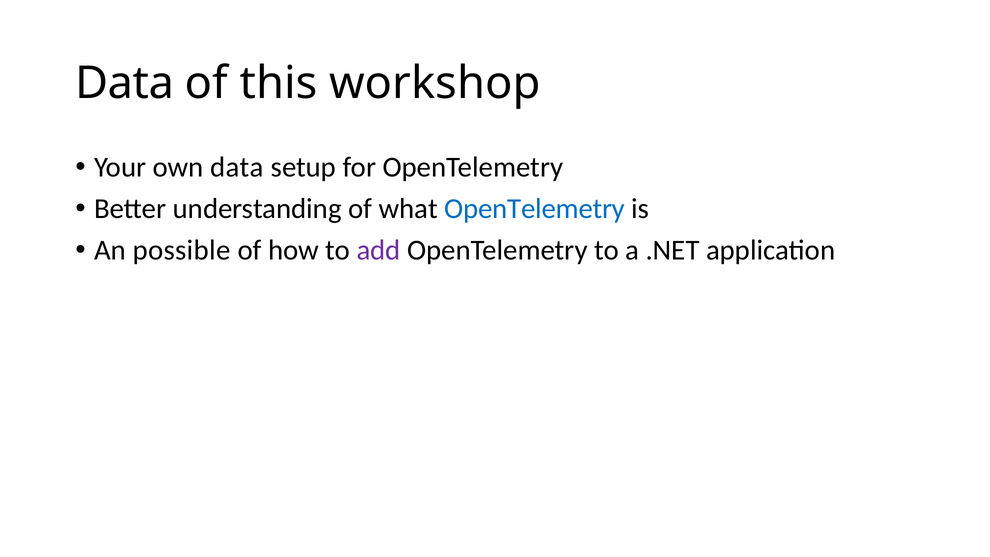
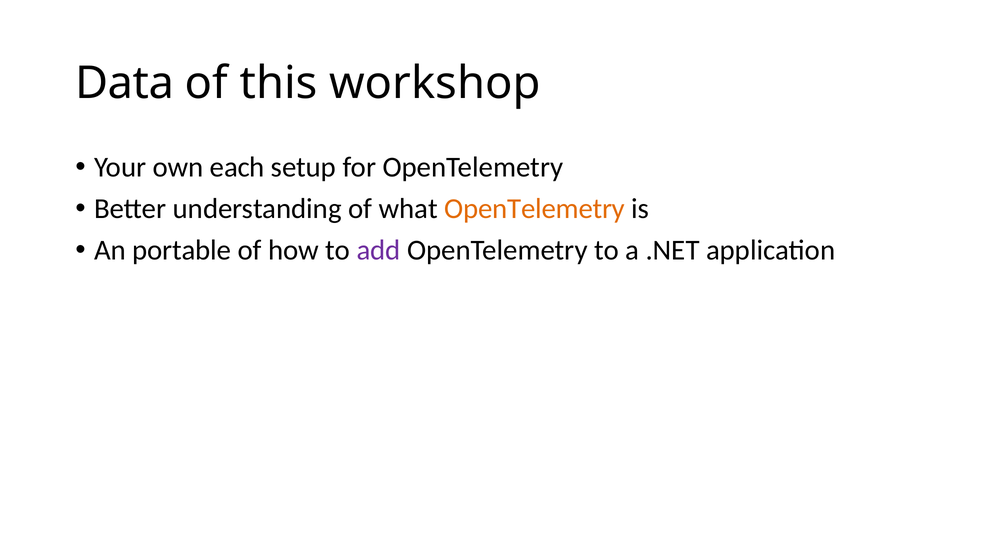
own data: data -> each (237, 167)
OpenTelemetry colour: blue -> orange (535, 209)
possible: possible -> portable (182, 250)
